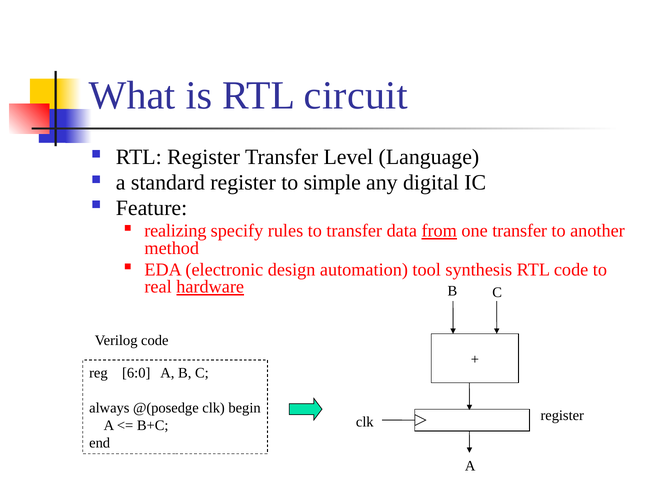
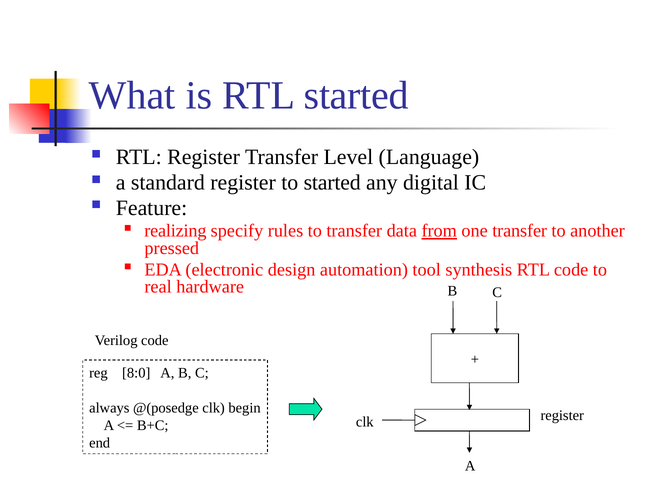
RTL circuit: circuit -> started (356, 96)
to simple: simple -> started (332, 183)
method: method -> pressed (172, 249)
hardware underline: present -> none (210, 287)
6:0: 6:0 -> 8:0 (136, 373)
